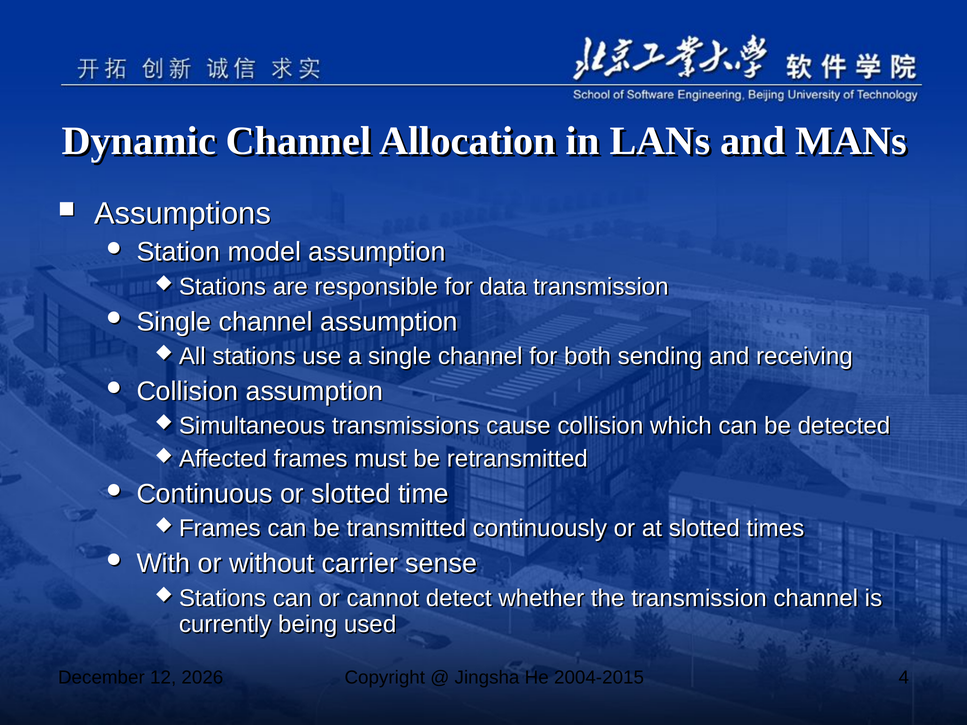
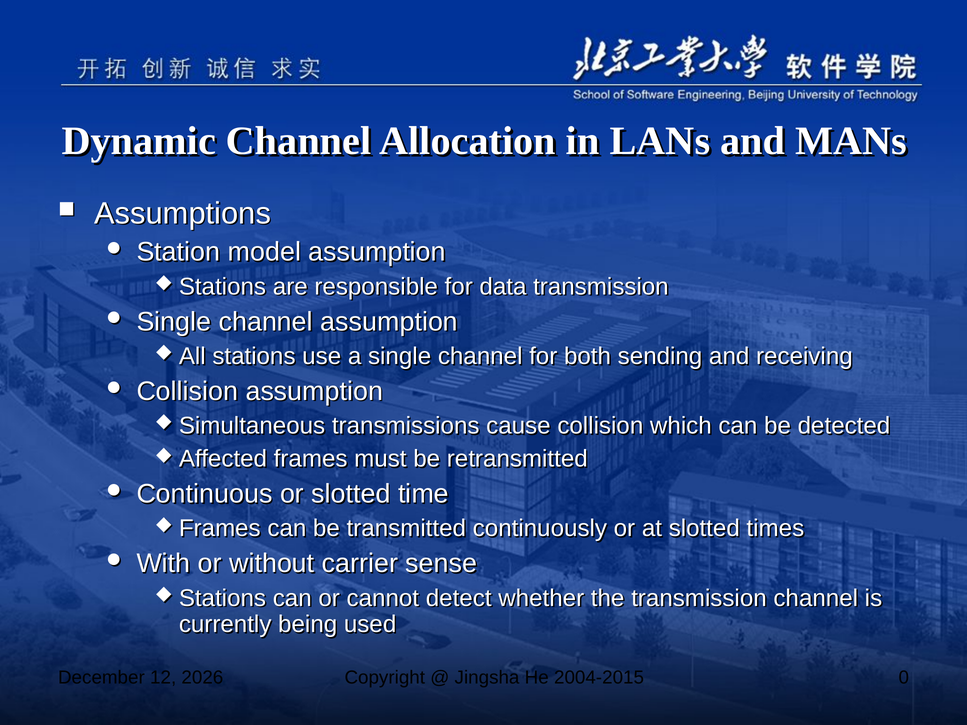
4: 4 -> 0 (904, 678)
